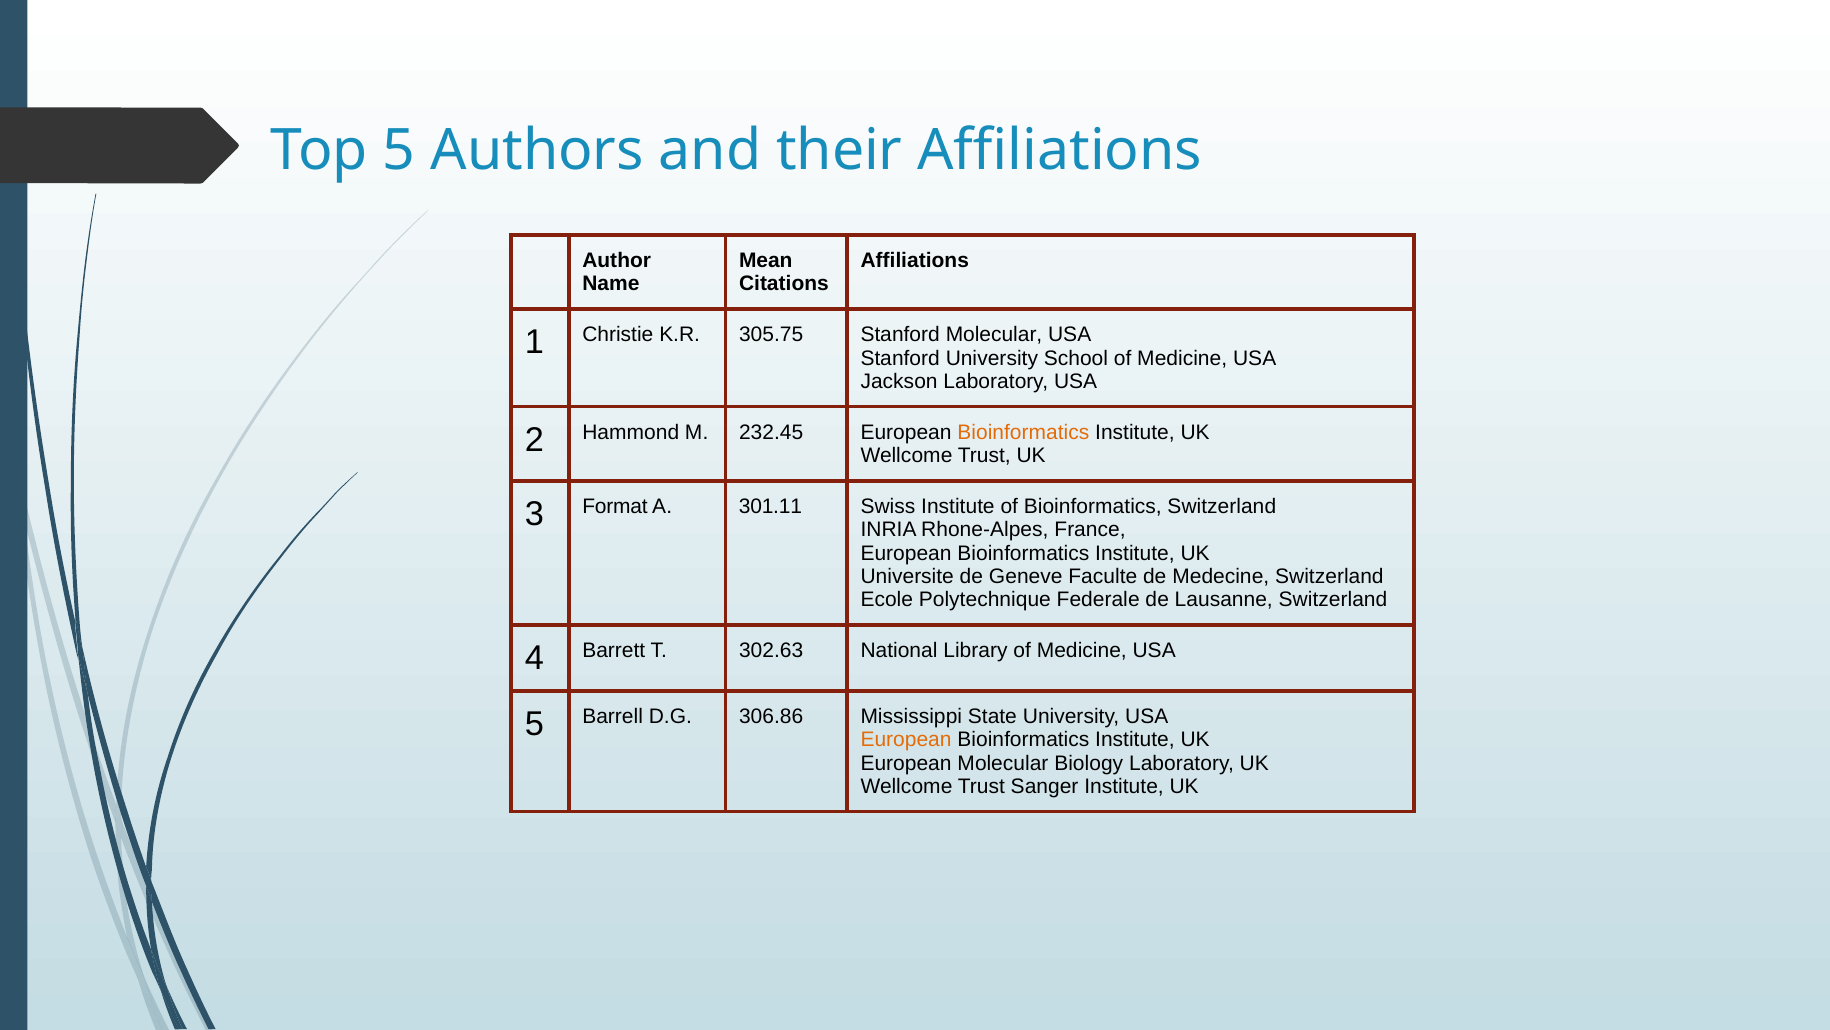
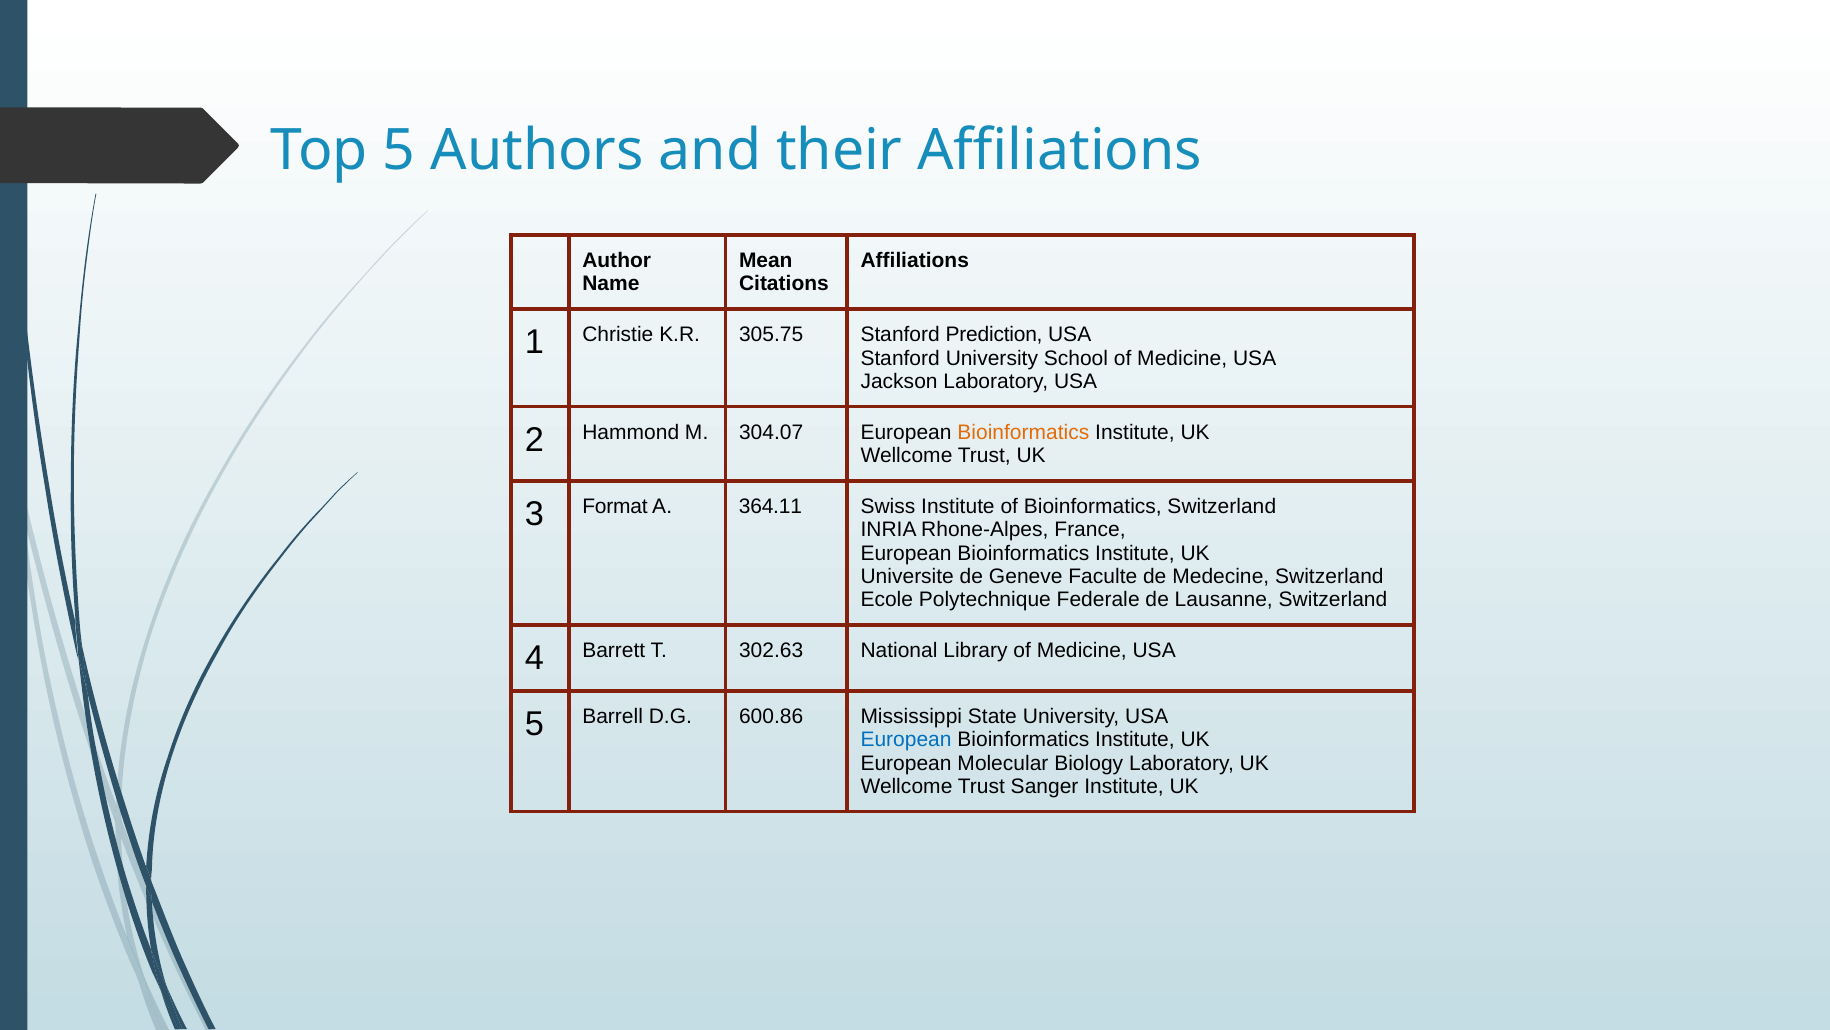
Stanford Molecular: Molecular -> Prediction (994, 335)
232.45: 232.45 -> 304.07 (771, 432)
301.11: 301.11 -> 364.11 (770, 506)
306.86: 306.86 -> 600.86 (771, 716)
European colour: orange -> blue (906, 739)
